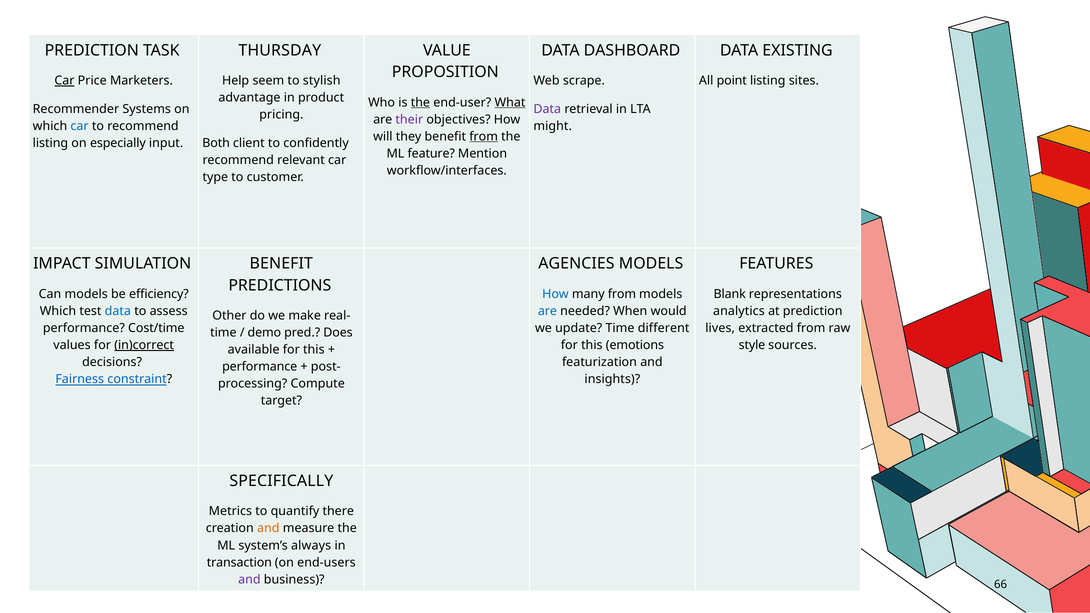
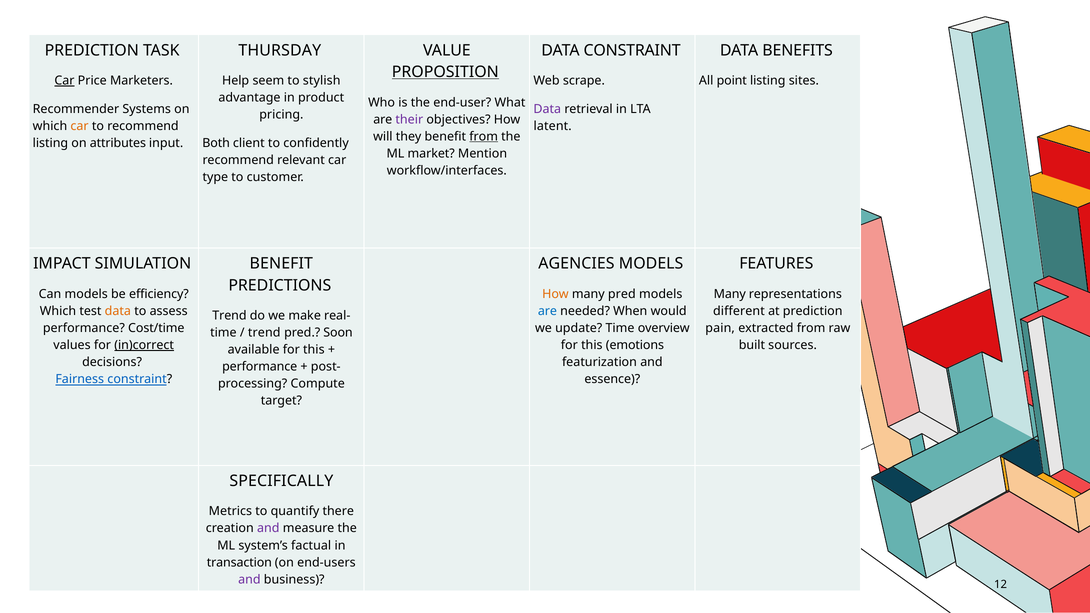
DATA DASHBOARD: DASHBOARD -> CONSTRAINT (632, 50)
EXISTING: EXISTING -> BENEFITS (798, 50)
PROPOSITION underline: none -> present (445, 72)
the underline: present -> none (420, 102)
What underline: present -> none (510, 102)
car colour: blue -> orange (80, 126)
might: might -> latent (553, 126)
especially: especially -> attributes (118, 143)
feature: feature -> market (431, 153)
How colour: blue -> orange (555, 294)
many from: from -> pred (622, 294)
Blank: Blank -> Many (730, 294)
data colour: blue -> orange (118, 311)
analytics: analytics -> different (739, 311)
Other: Other -> Trend (229, 316)
different: different -> overview (664, 328)
lives: lives -> pain (720, 328)
demo: demo -> trend (264, 333)
Does: Does -> Soon (338, 333)
style: style -> built (752, 345)
insights: insights -> essence (612, 379)
and colour: orange -> purple (268, 528)
always: always -> factual (311, 545)
66: 66 -> 12 (1001, 584)
